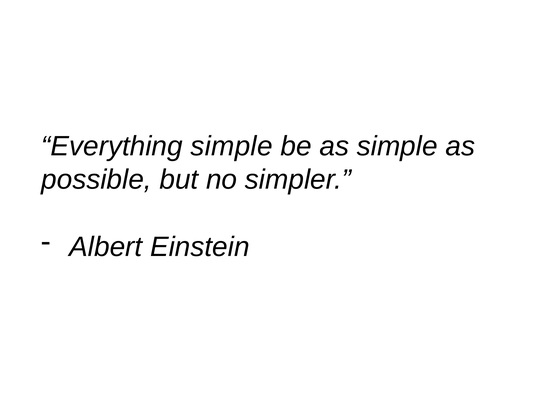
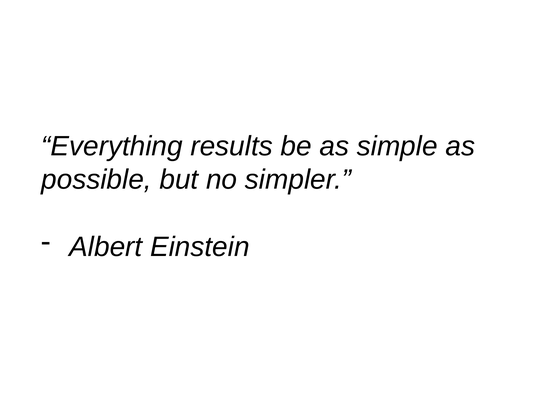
Everything simple: simple -> results (232, 146)
